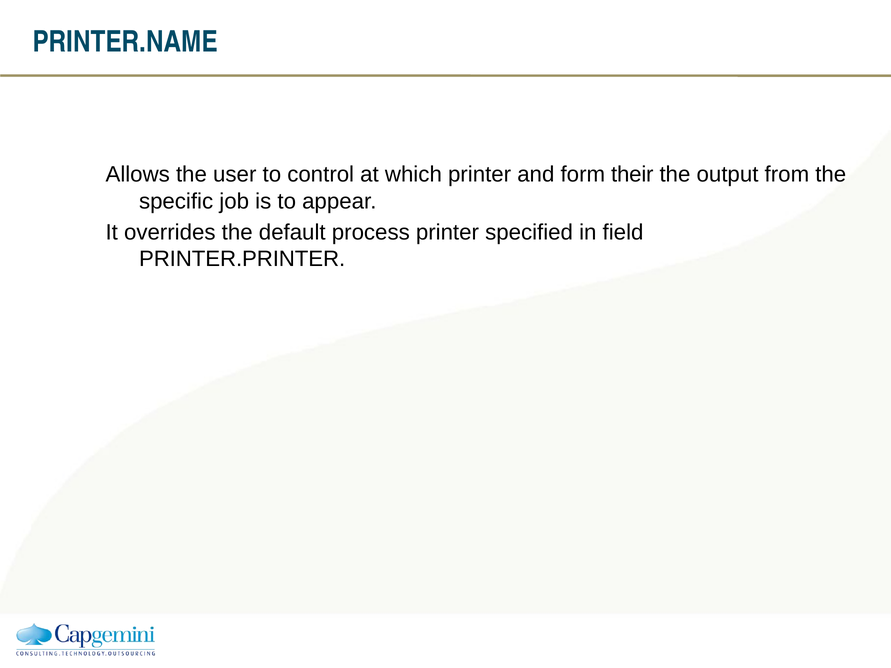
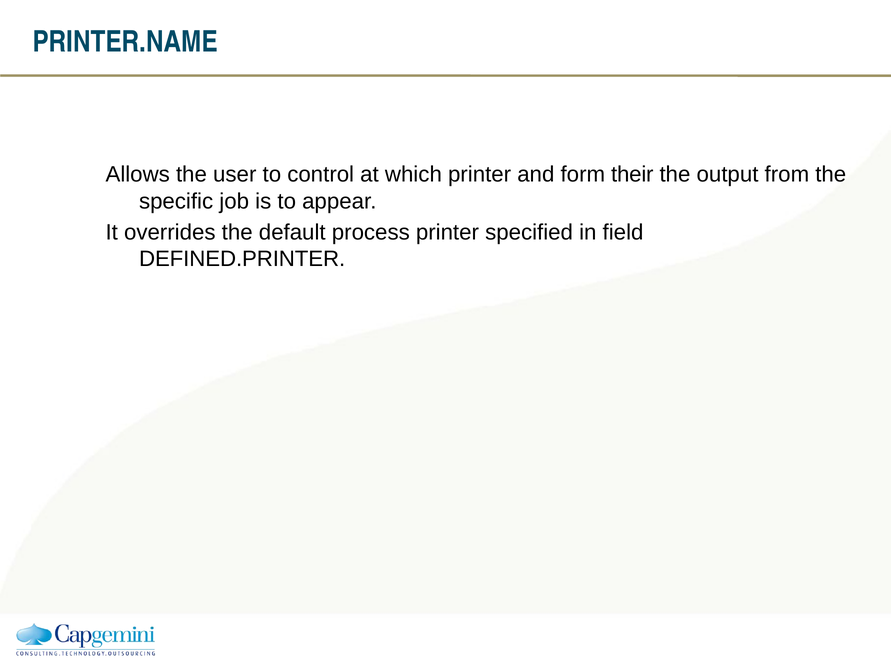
PRINTER.PRINTER: PRINTER.PRINTER -> DEFINED.PRINTER (242, 259)
